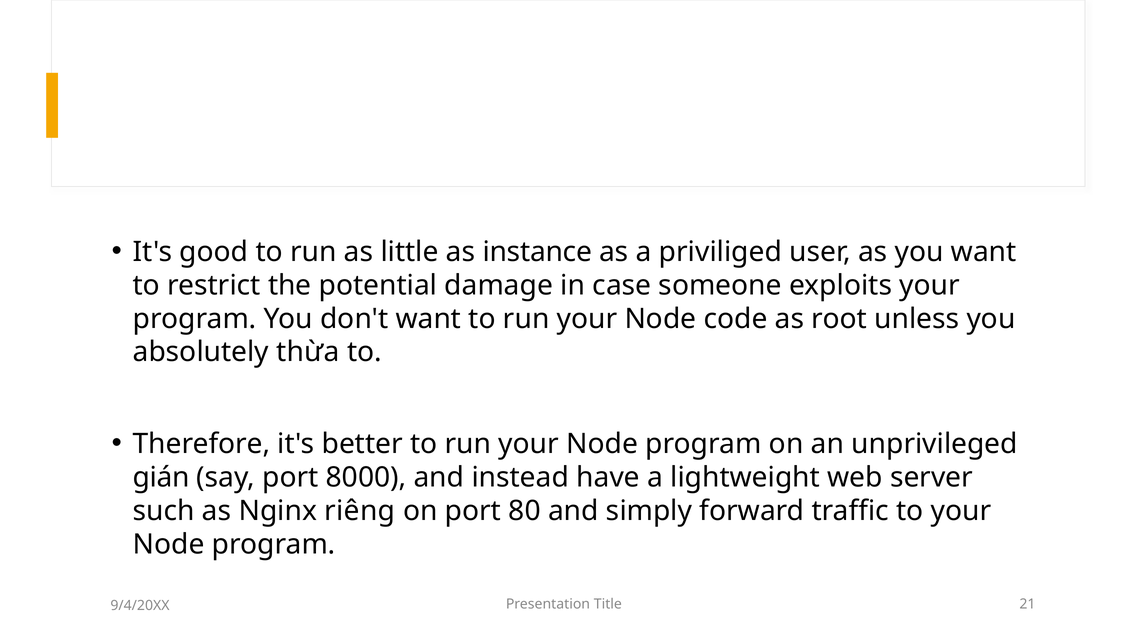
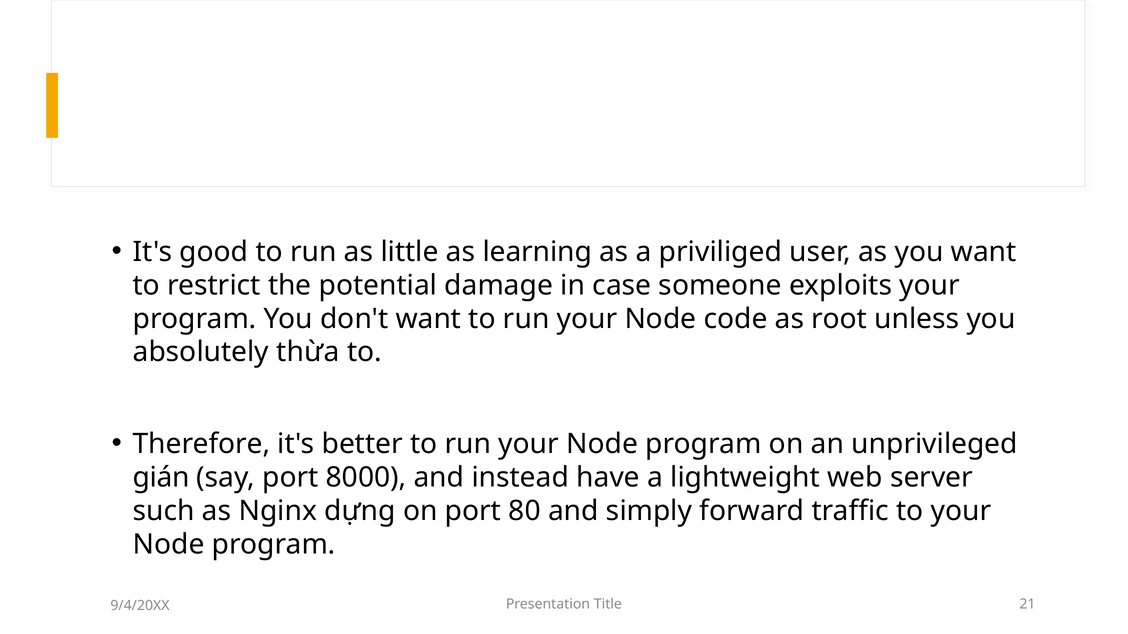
instance: instance -> learning (537, 252)
riêng: riêng -> dựng (360, 511)
